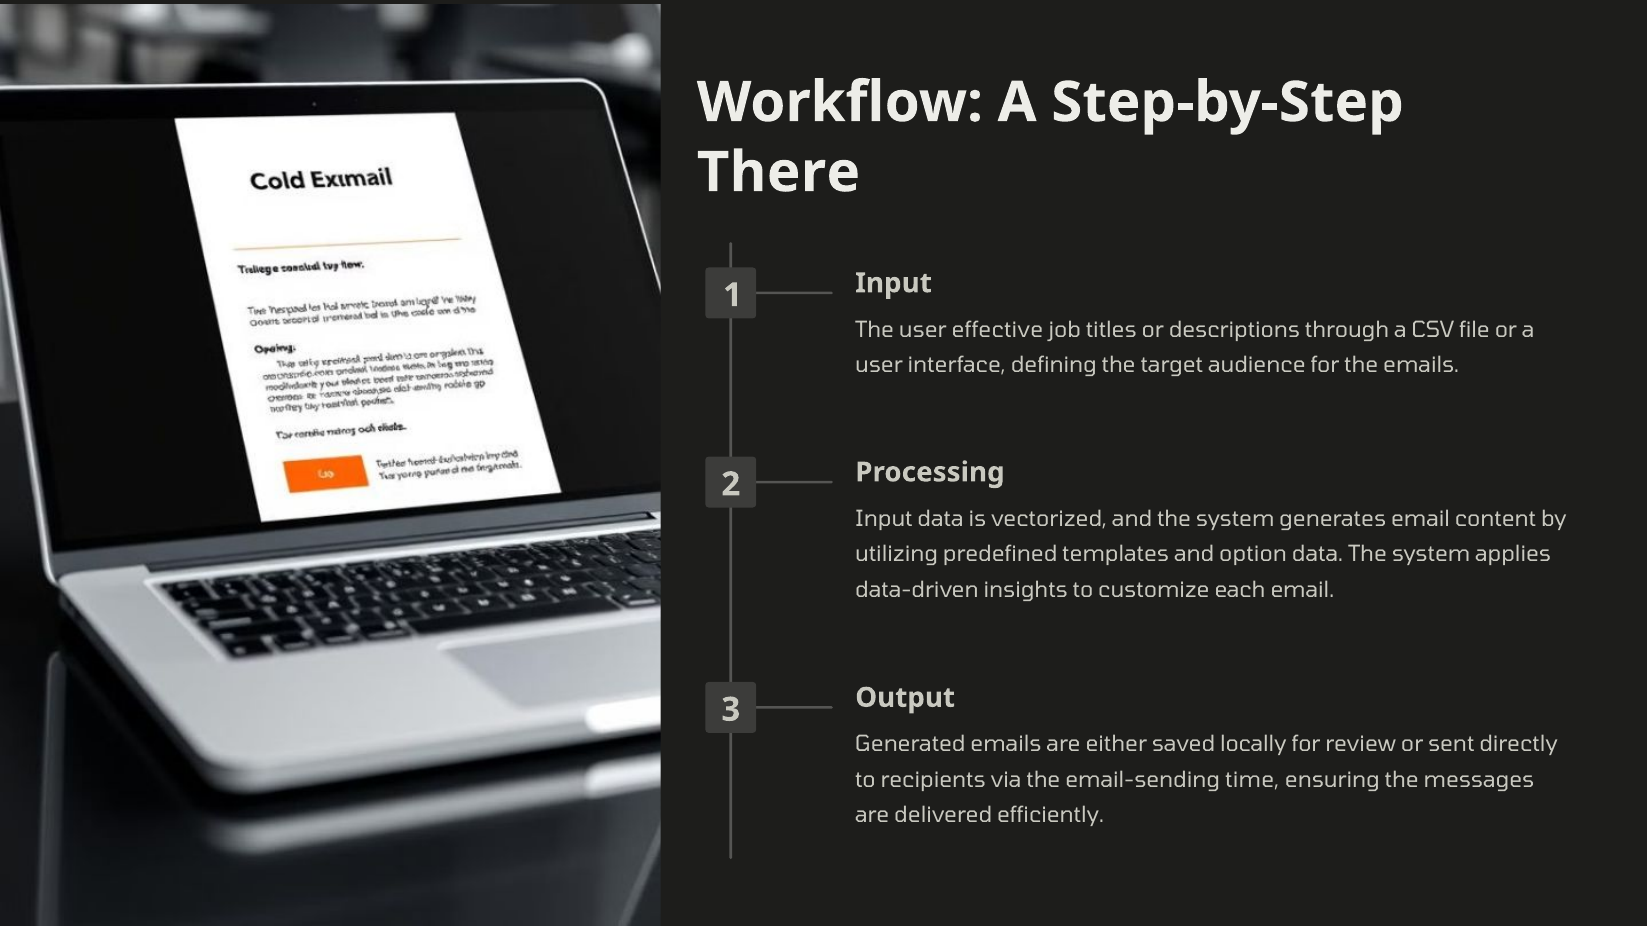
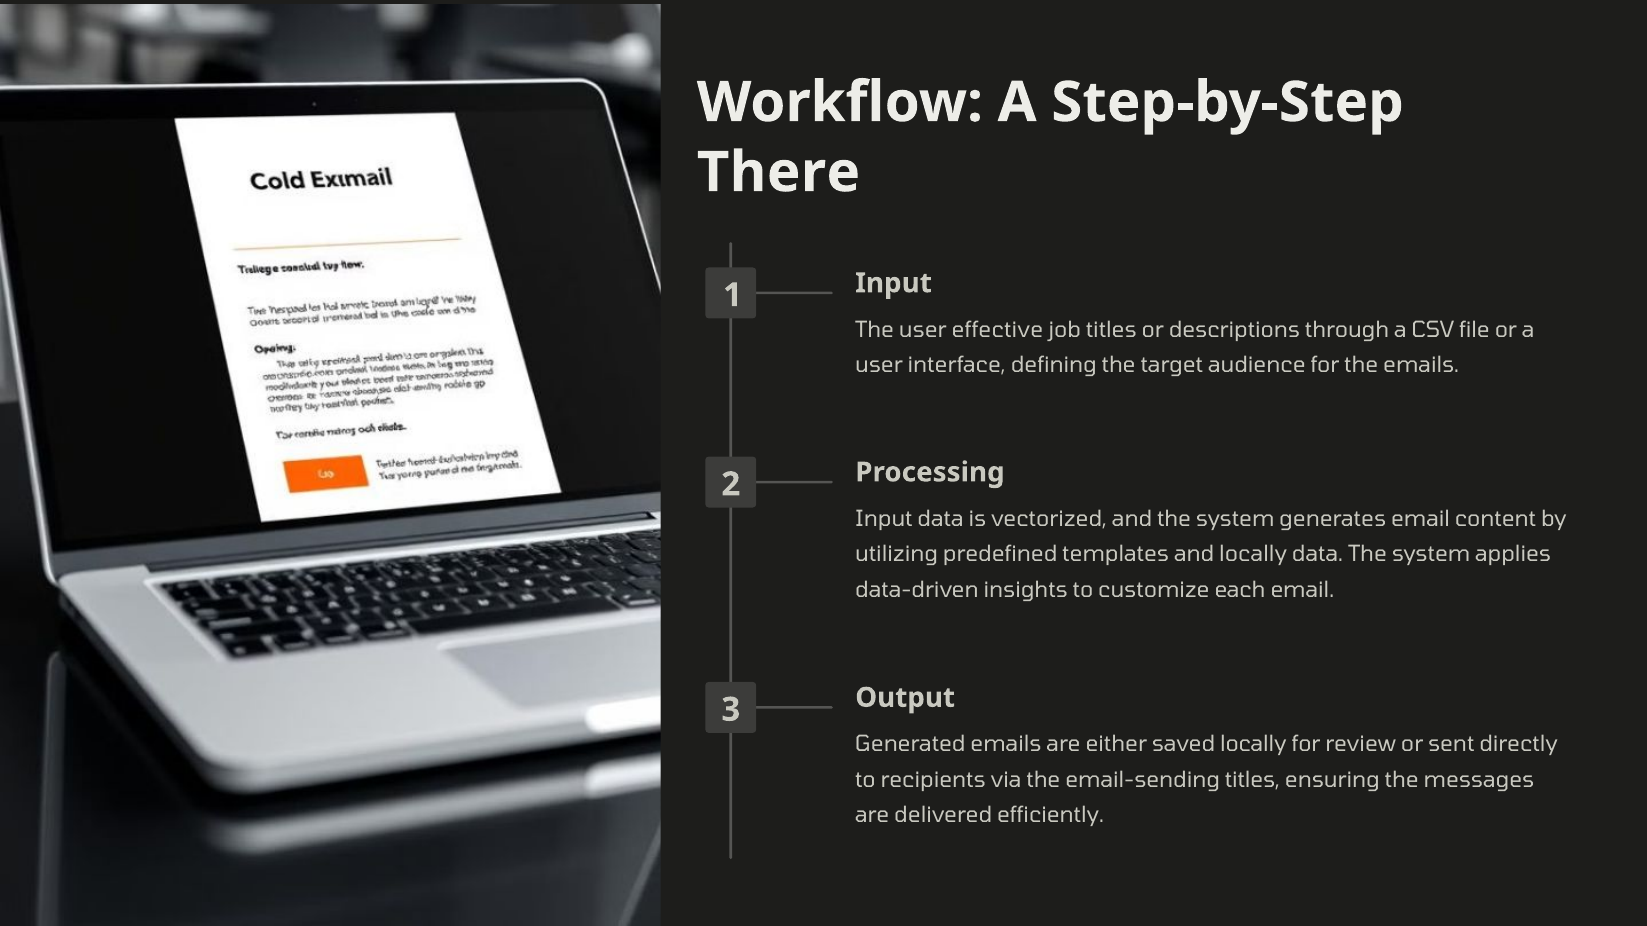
and option: option -> locally (1253, 555)
email-sending time: time -> titles (1253, 780)
